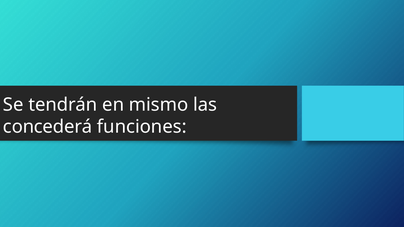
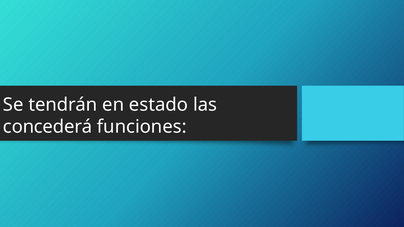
mismo: mismo -> estado (159, 105)
